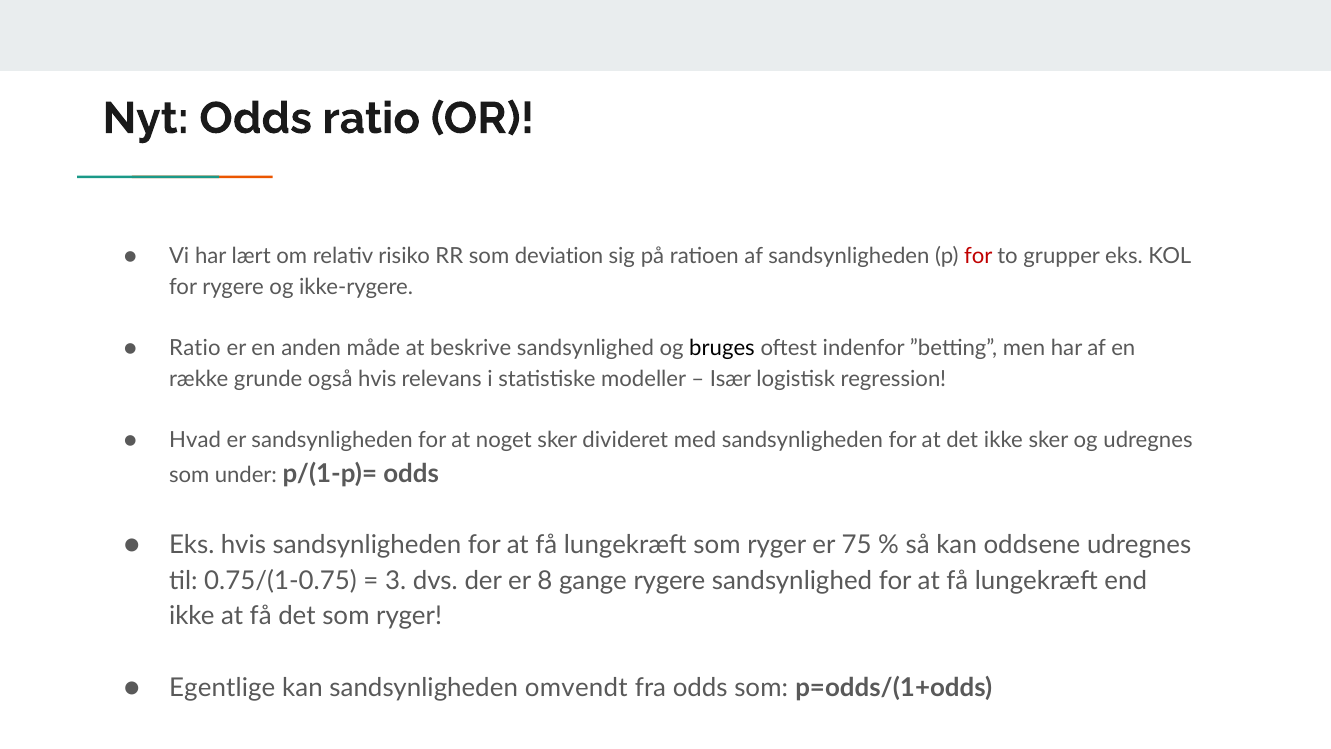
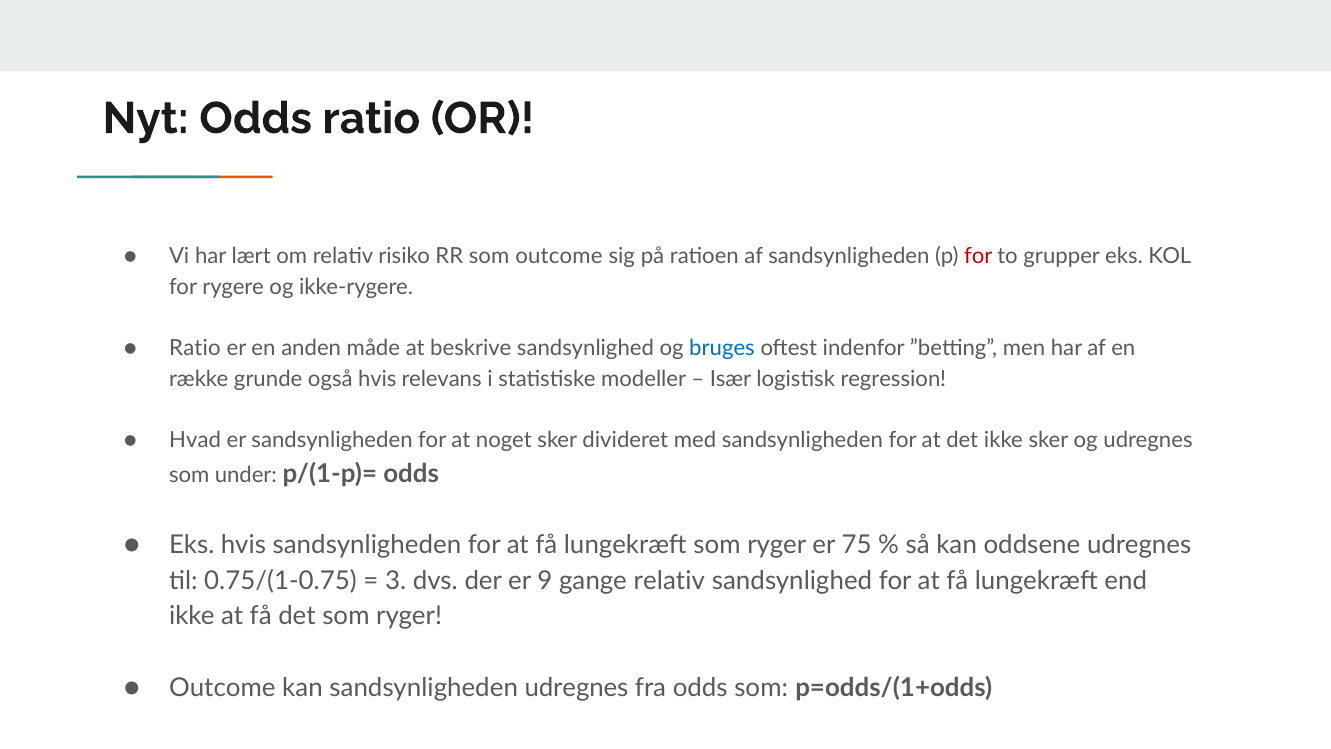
som deviation: deviation -> outcome (559, 256)
bruges colour: black -> blue (722, 348)
8: 8 -> 9 (545, 581)
gange rygere: rygere -> relativ (669, 581)
Egentlige: Egentlige -> Outcome (222, 688)
sandsynligheden omvendt: omvendt -> udregnes (576, 688)
